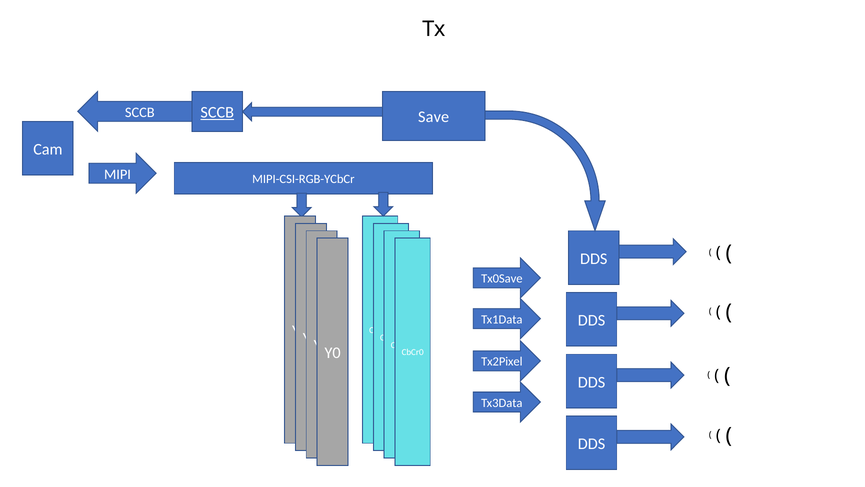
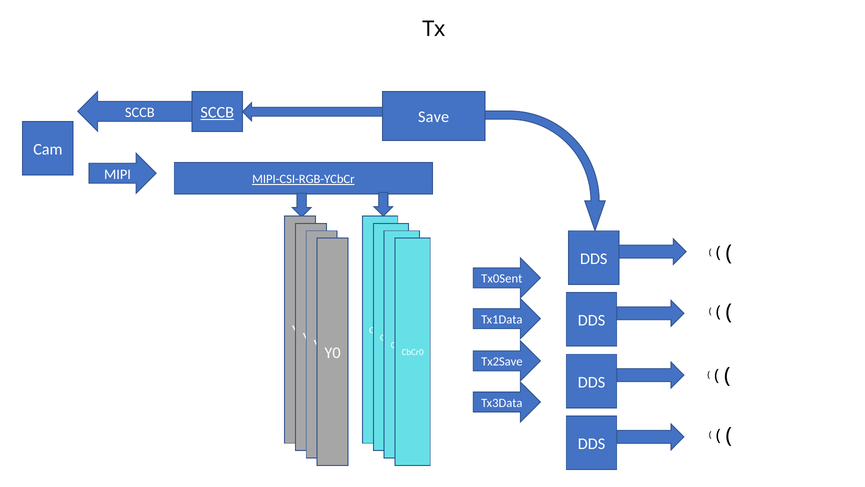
MIPI-CSI-RGB-YCbCr underline: none -> present (303, 179)
Tx0Save: Tx0Save -> Tx0Sent (502, 278)
Tx2Pixel: Tx2Pixel -> Tx2Save (502, 361)
